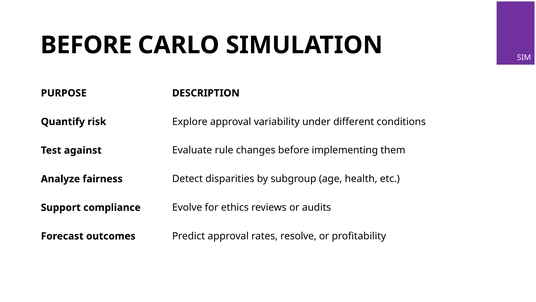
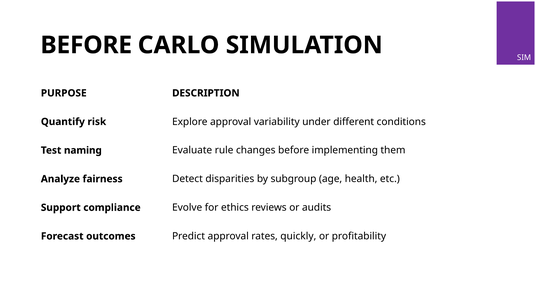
against: against -> naming (83, 150)
resolve: resolve -> quickly (298, 236)
